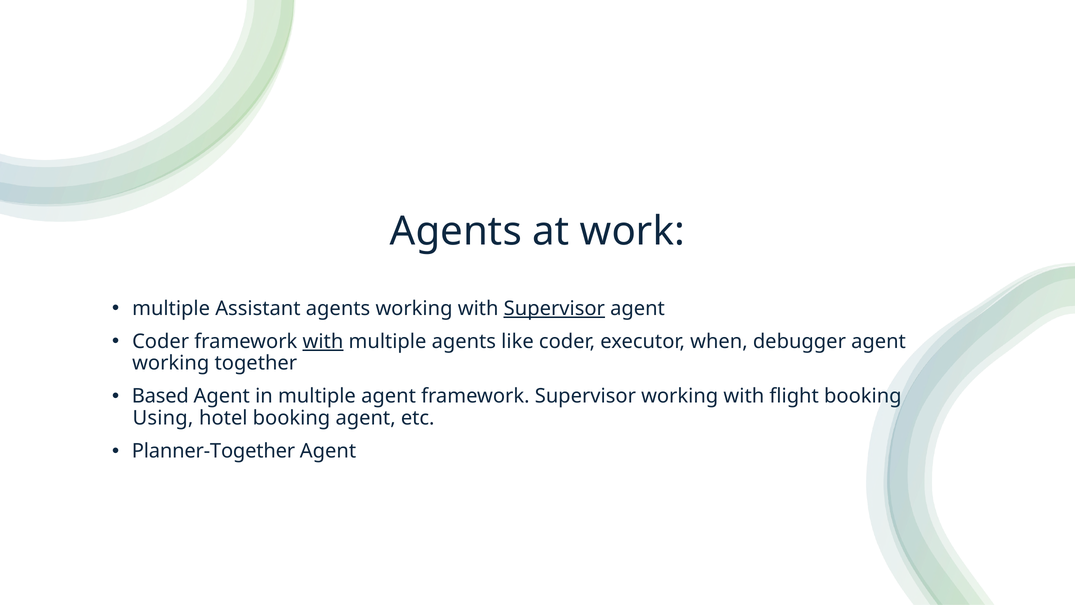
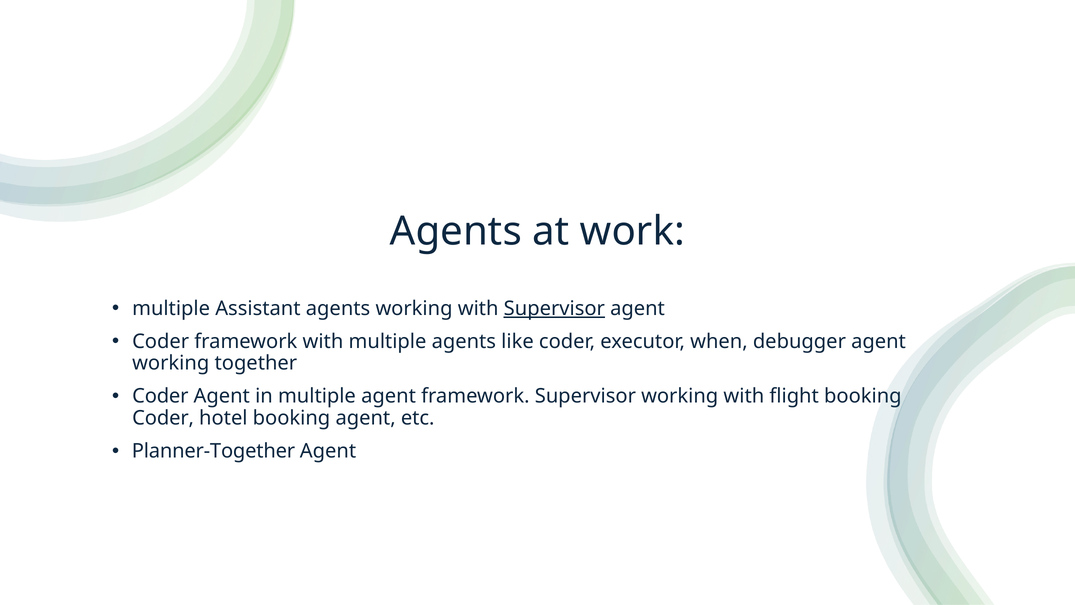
with underline: present -> none (323, 341)
Based: Based -> Coder (160, 396)
Using: Using -> Coder (163, 418)
